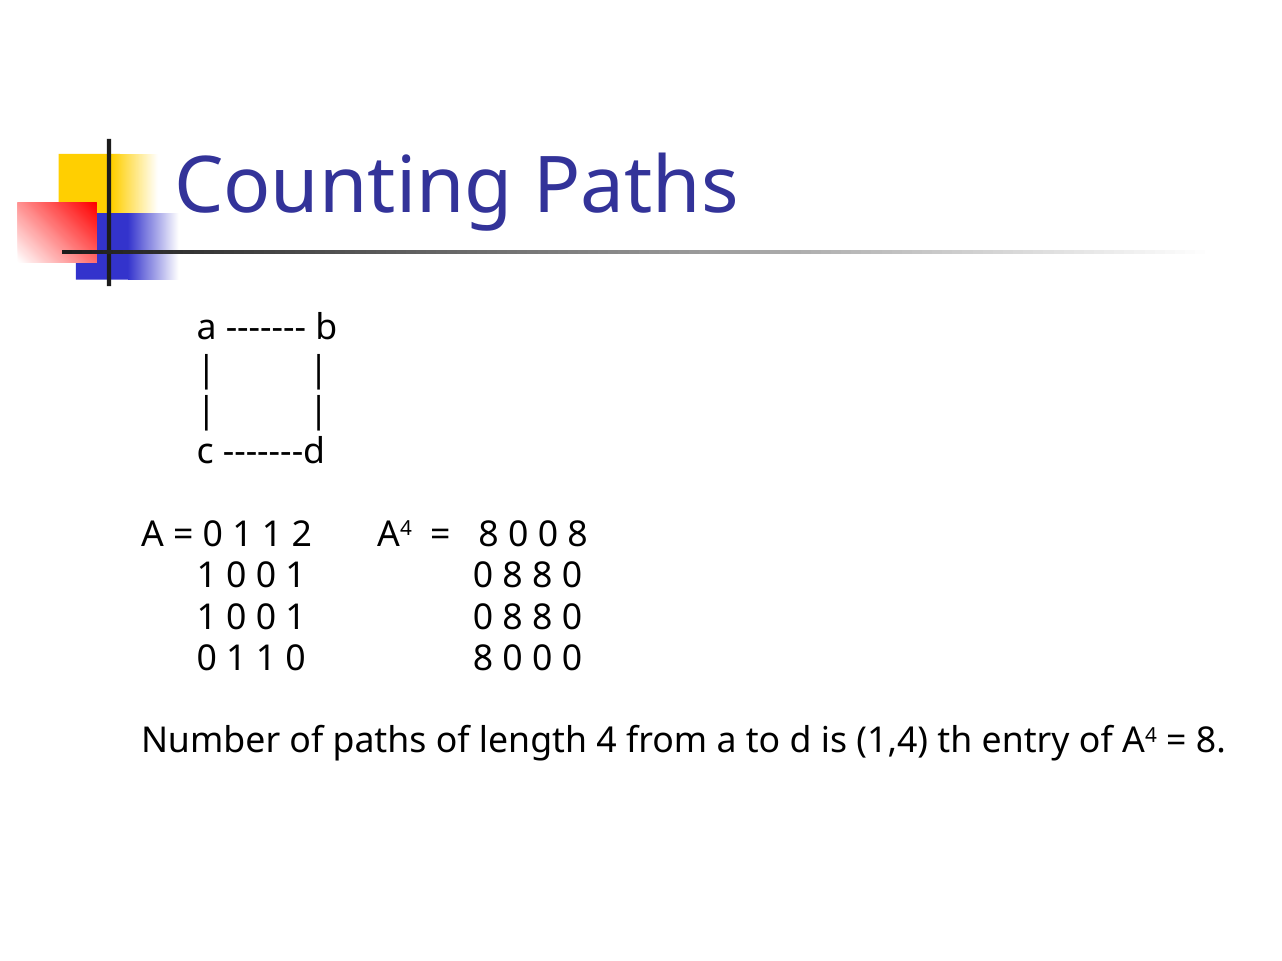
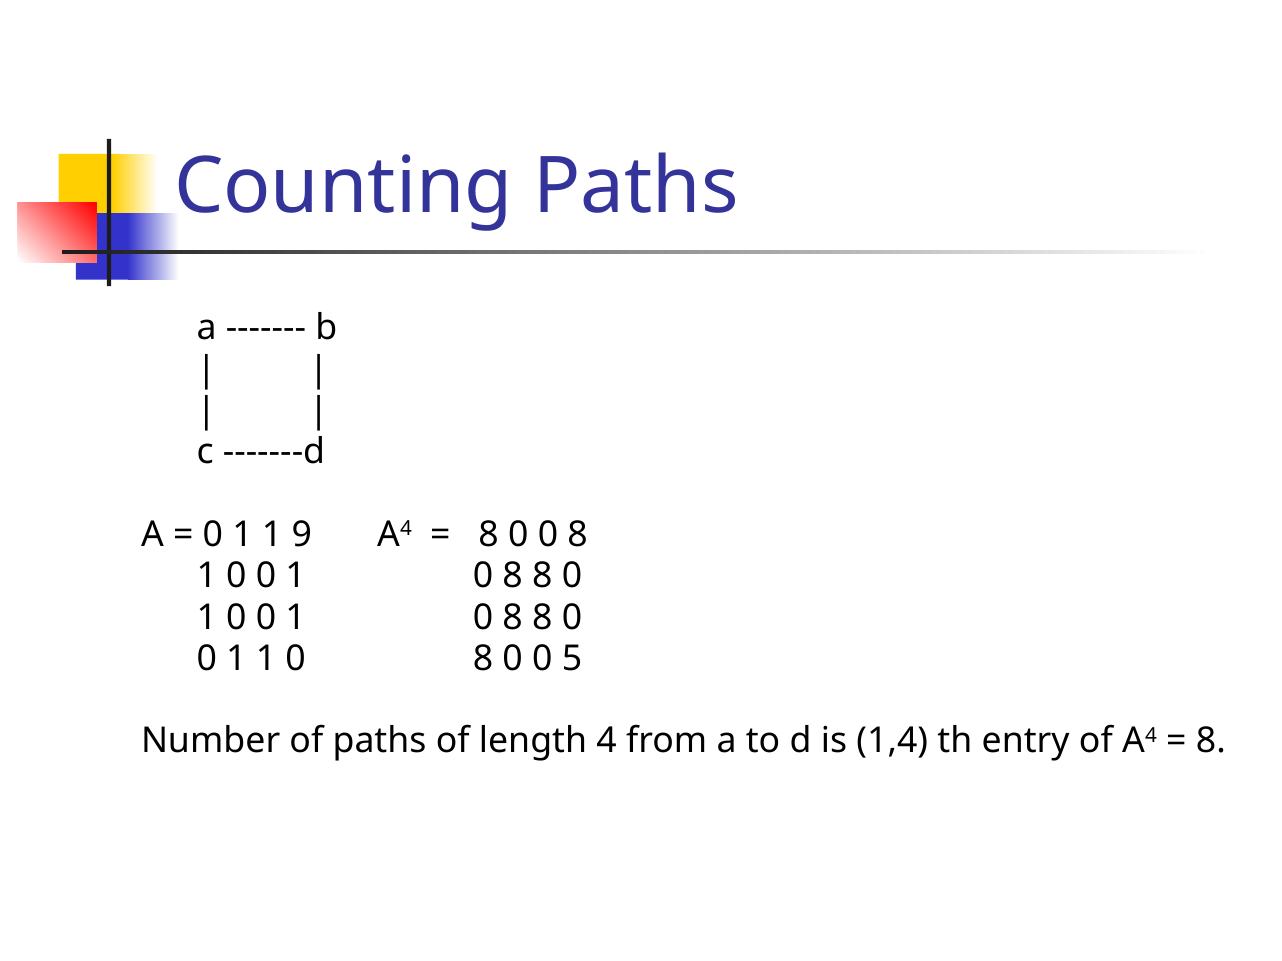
2: 2 -> 9 (302, 535)
0 0 0: 0 -> 5 (572, 659)
